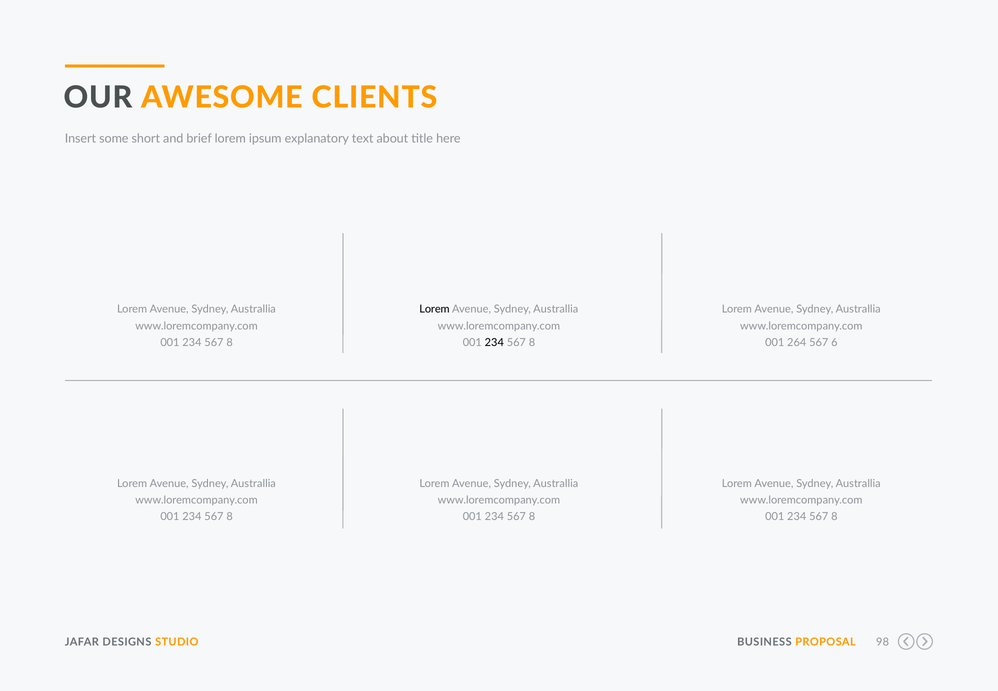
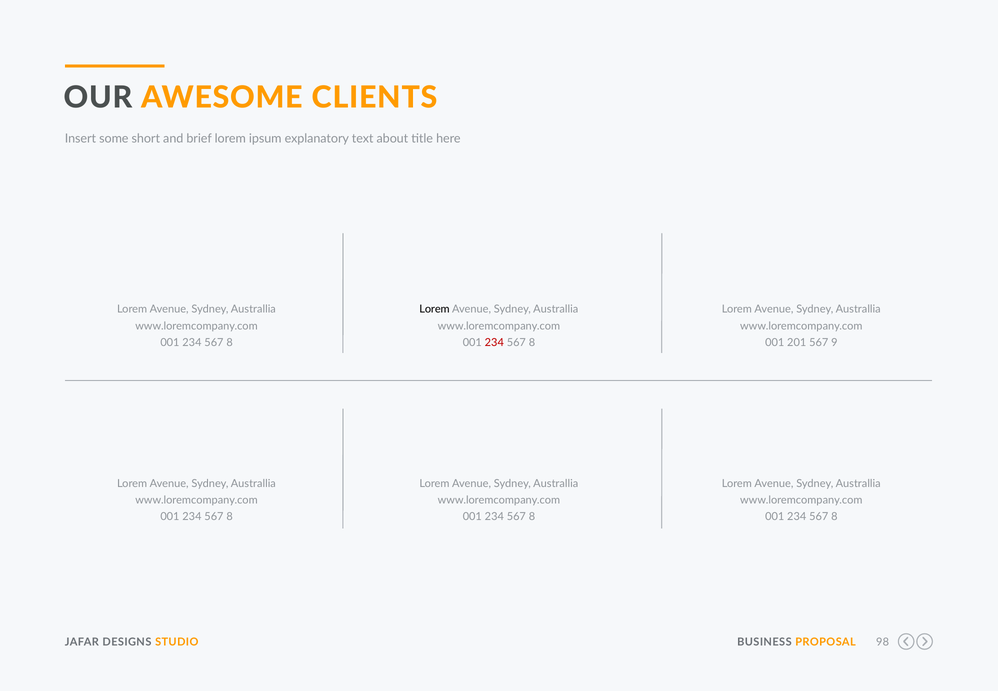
234 colour: black -> red (494, 343)
264: 264 -> 201 (797, 343)
6: 6 -> 9 (834, 343)
